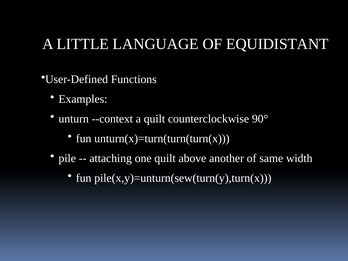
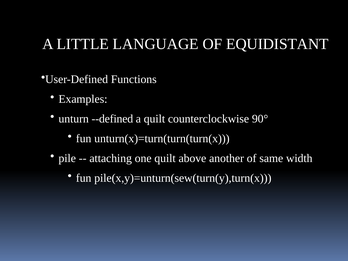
--context: --context -> --defined (112, 119)
